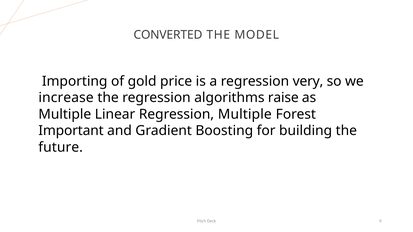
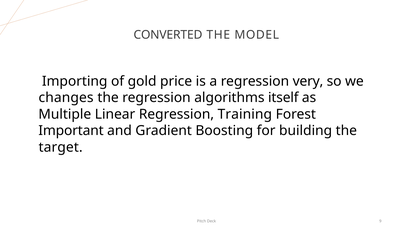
increase: increase -> changes (66, 98)
raise: raise -> itself (283, 98)
Regression Multiple: Multiple -> Training (245, 114)
future: future -> target (61, 147)
